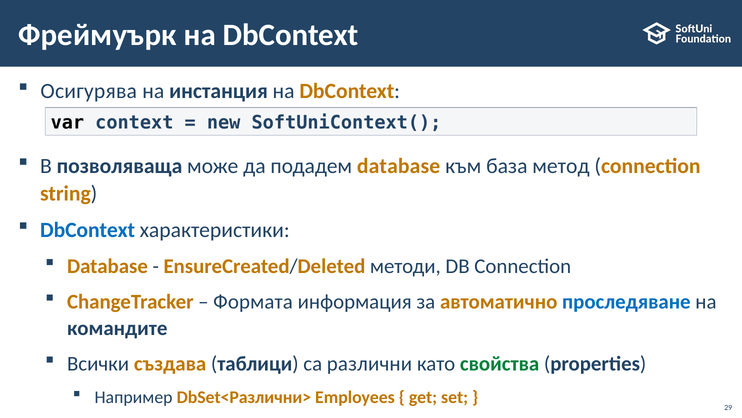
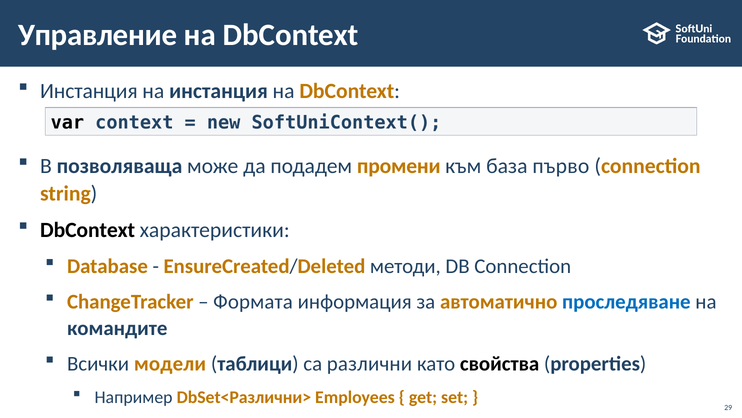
Фреймуърк: Фреймуърк -> Управление (98, 35)
Осигурява: Осигурява -> Инстанция (89, 91)
подадем database: database -> промени (399, 166)
метод: метод -> първо (561, 166)
DbContext colour: blue -> black (88, 230)
създава: създава -> модели (170, 363)
свойства colour: green -> black (500, 363)
